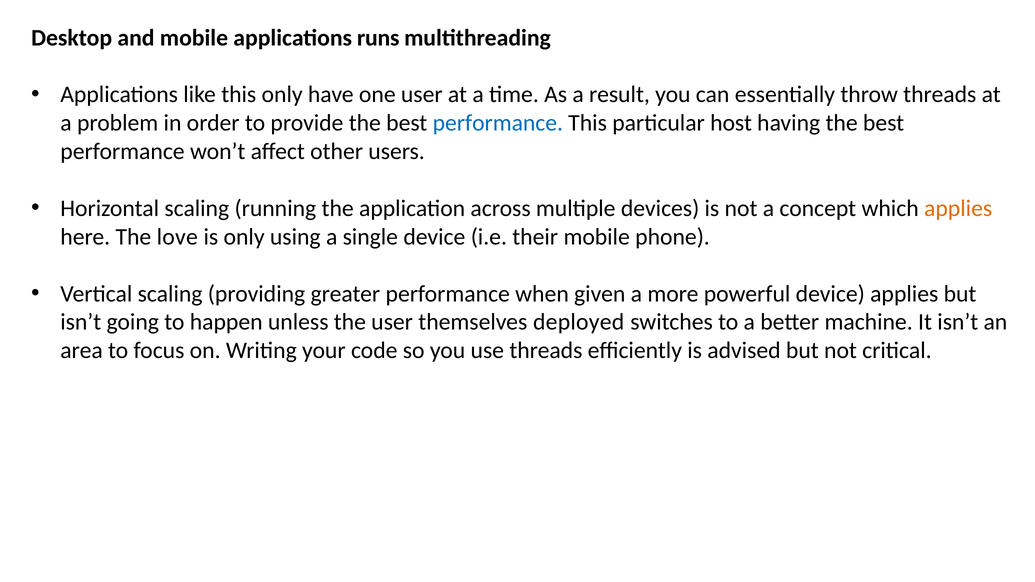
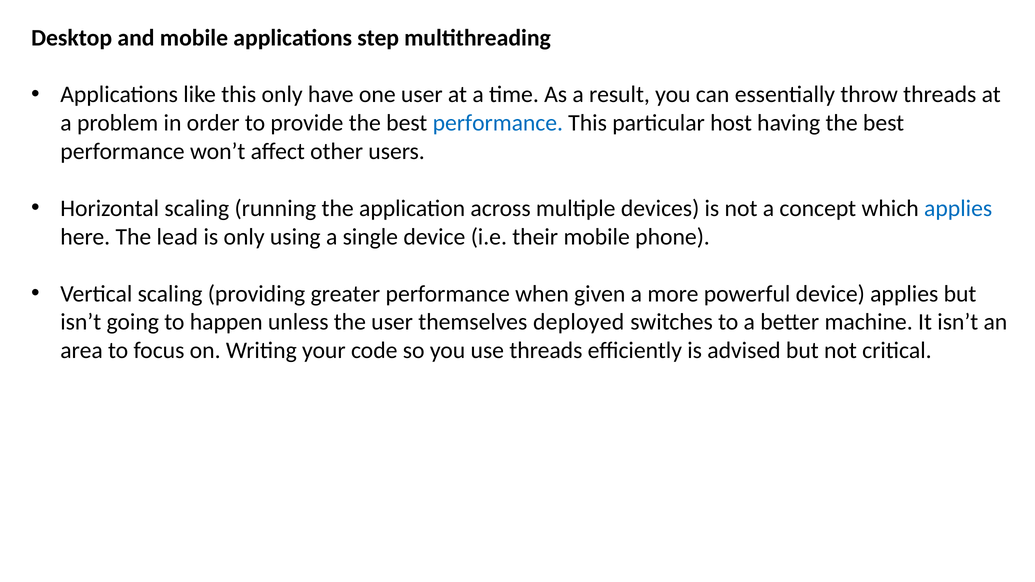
runs: runs -> step (378, 38)
applies colour: orange -> blue (958, 208)
love: love -> lead (177, 237)
